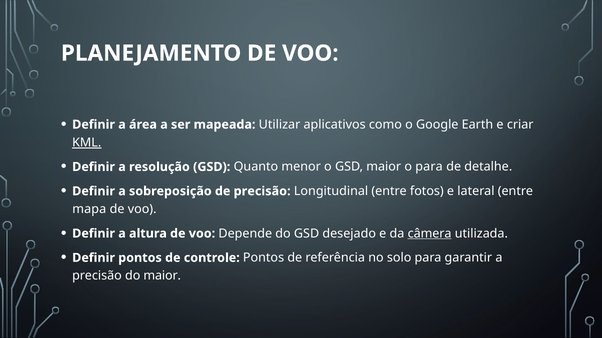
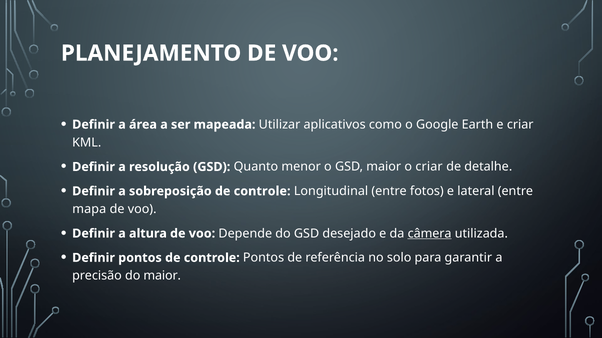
KML underline: present -> none (87, 143)
o para: para -> criar (429, 167)
sobreposição de precisão: precisão -> controle (262, 191)
